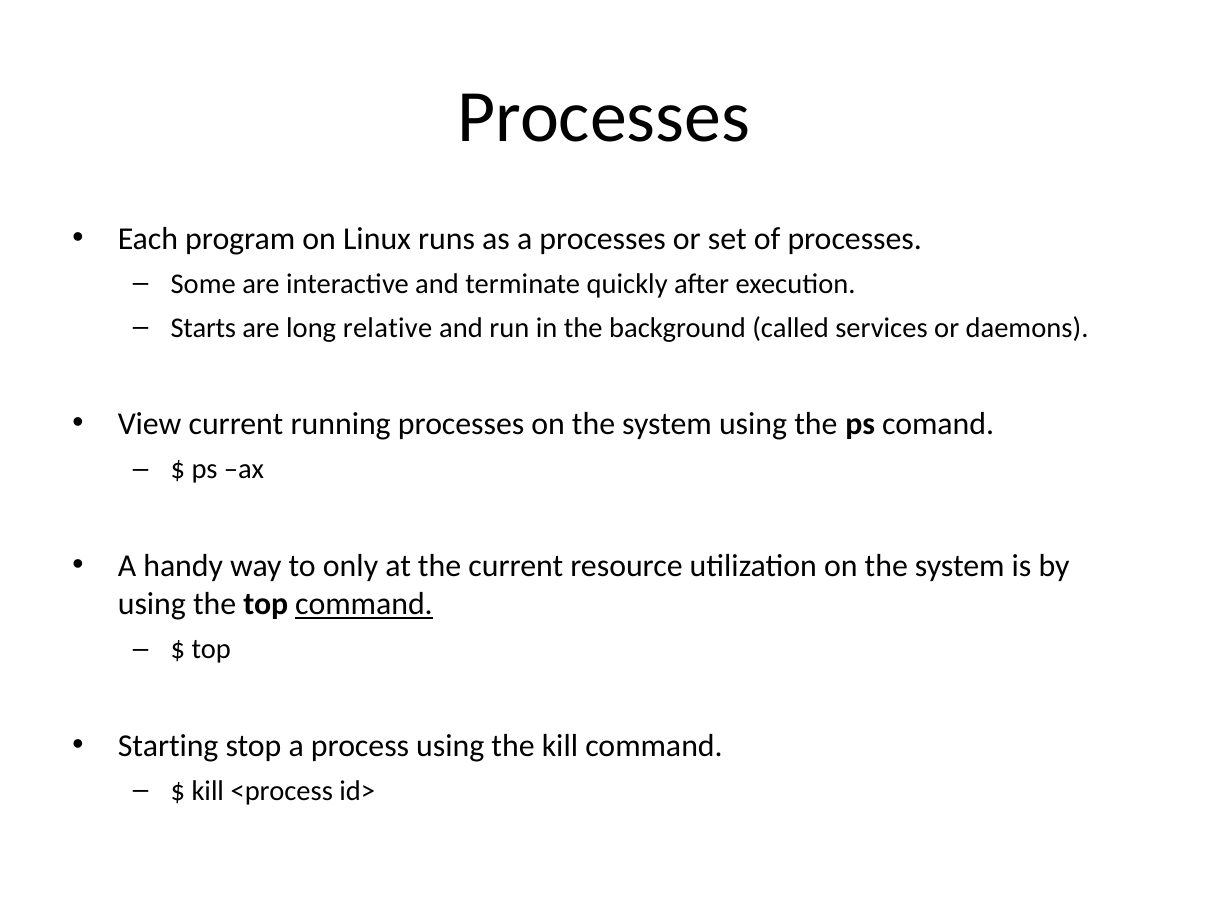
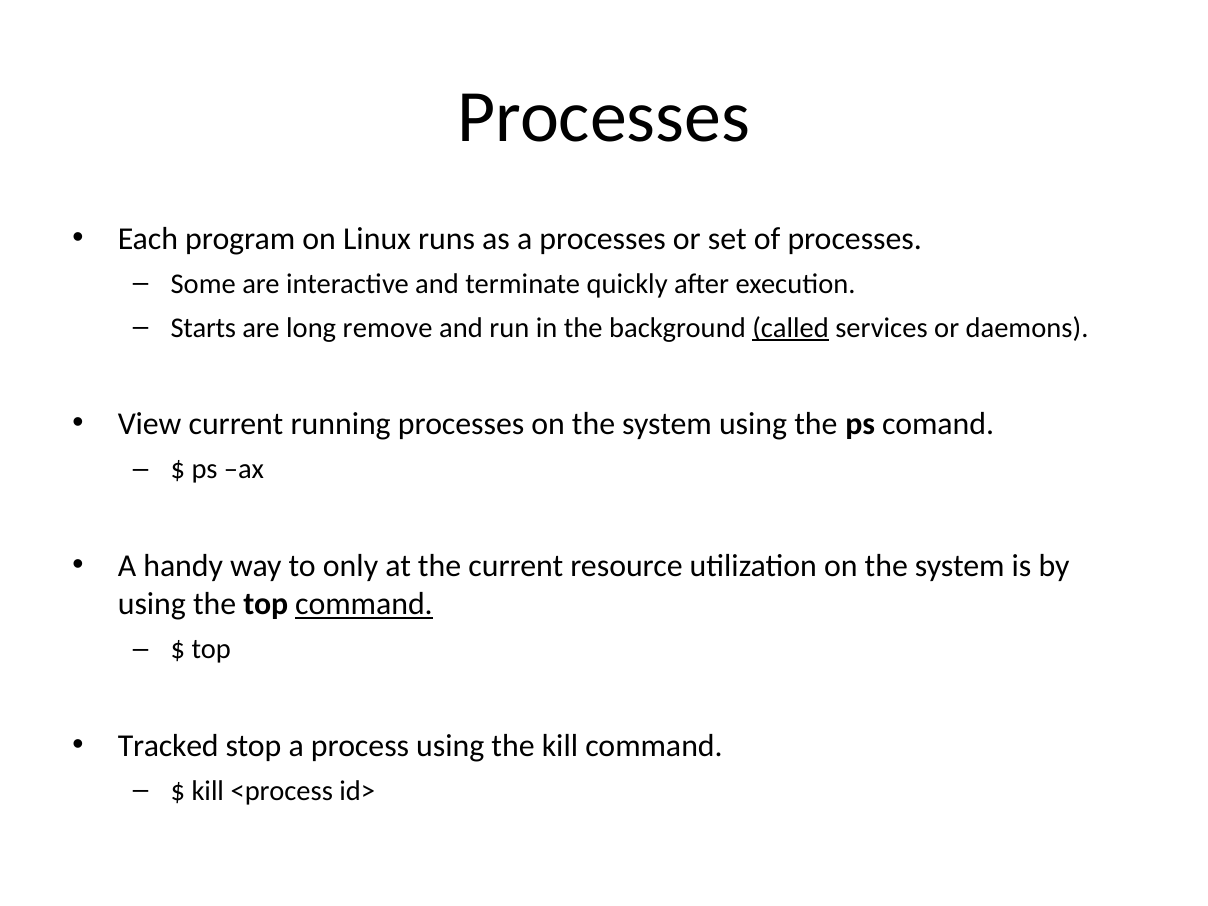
relative: relative -> remove (388, 328)
called underline: none -> present (791, 328)
Starting: Starting -> Tracked (168, 746)
